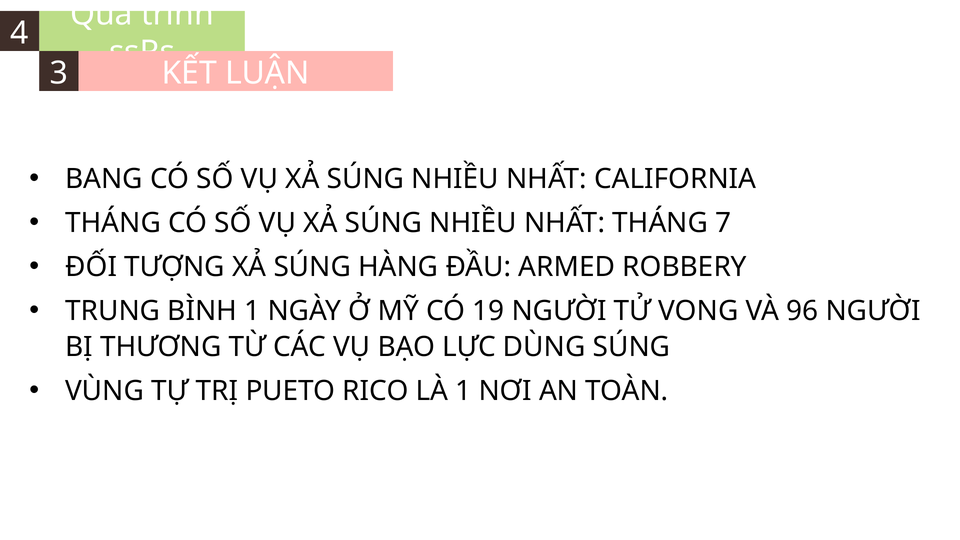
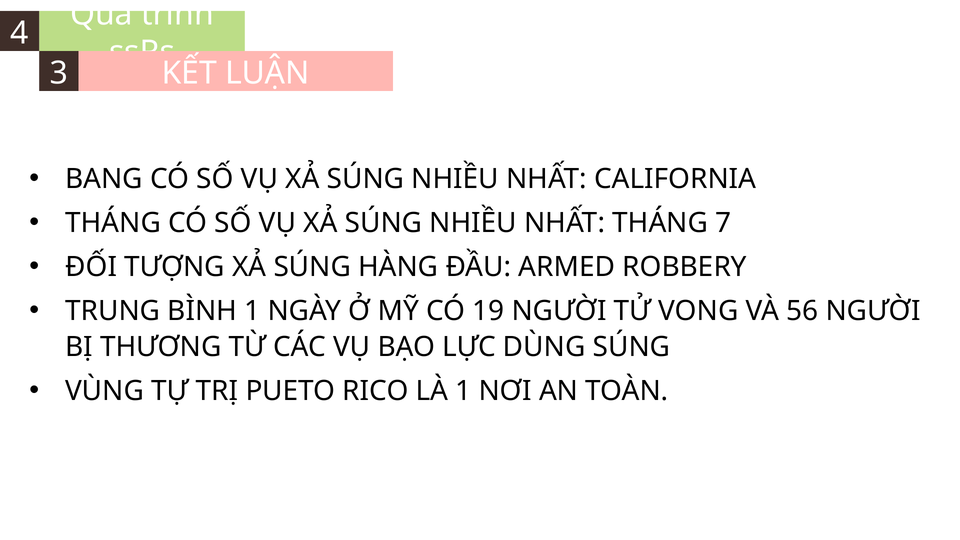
96: 96 -> 56 (802, 311)
